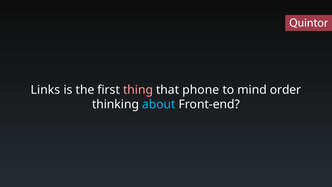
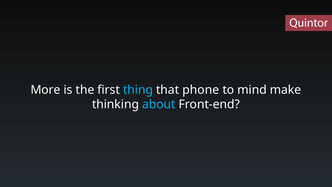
Links: Links -> More (46, 90)
thing colour: pink -> light blue (138, 90)
order: order -> make (286, 90)
